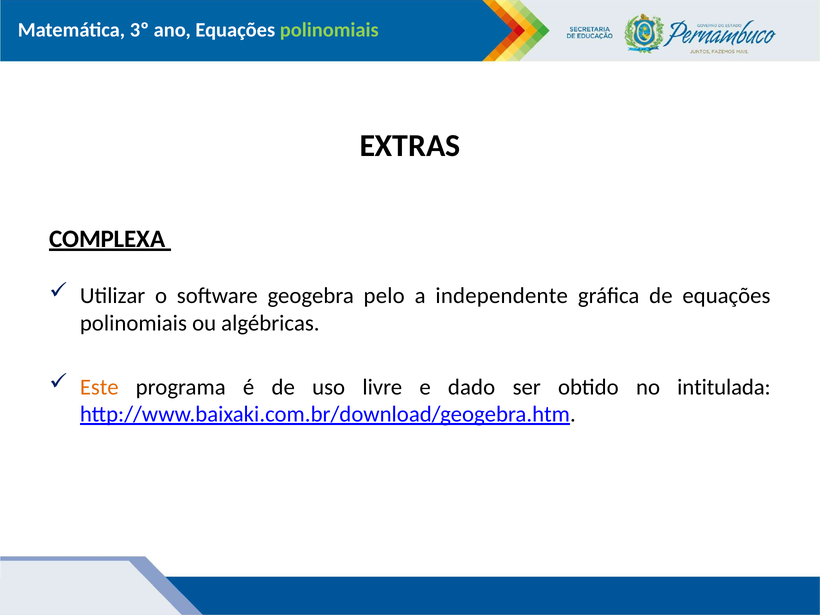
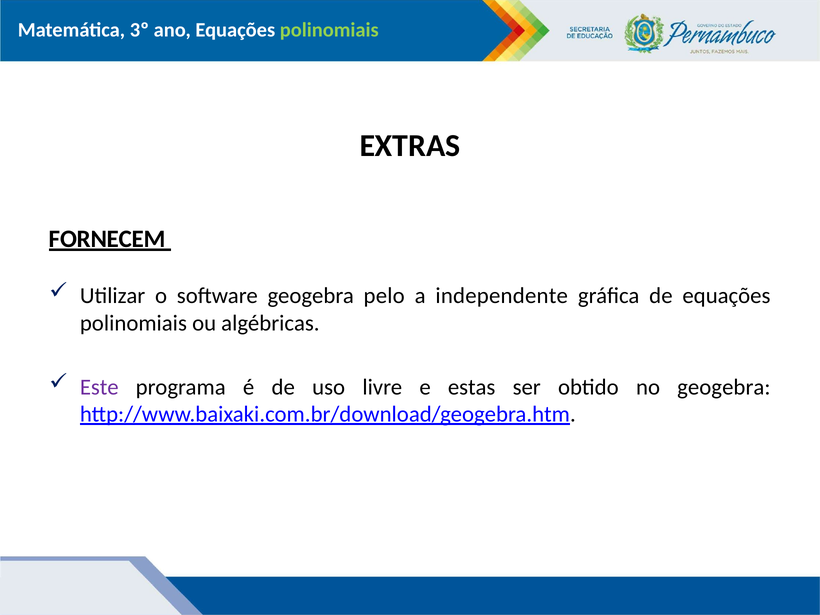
COMPLEXA: COMPLEXA -> FORNECEM (107, 239)
Este colour: orange -> purple (99, 387)
dado: dado -> estas (472, 387)
no intitulada: intitulada -> geogebra (724, 387)
